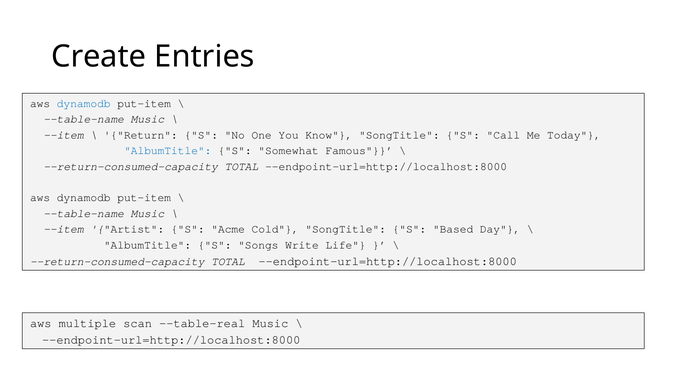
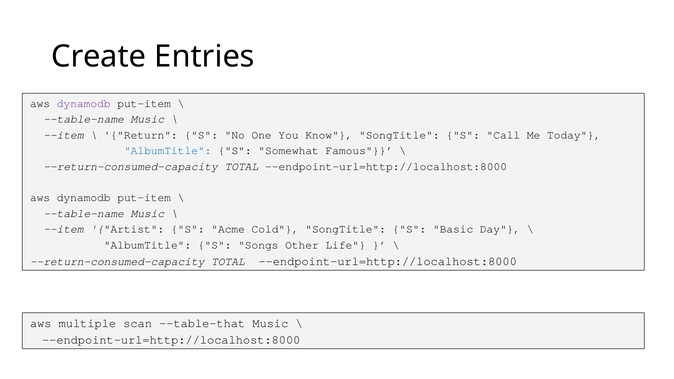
dynamodb colour: blue -> purple (84, 103)
Based: Based -> Basic (453, 229)
Write: Write -> Other (302, 245)
--table-real: --table-real -> --table-that (202, 323)
